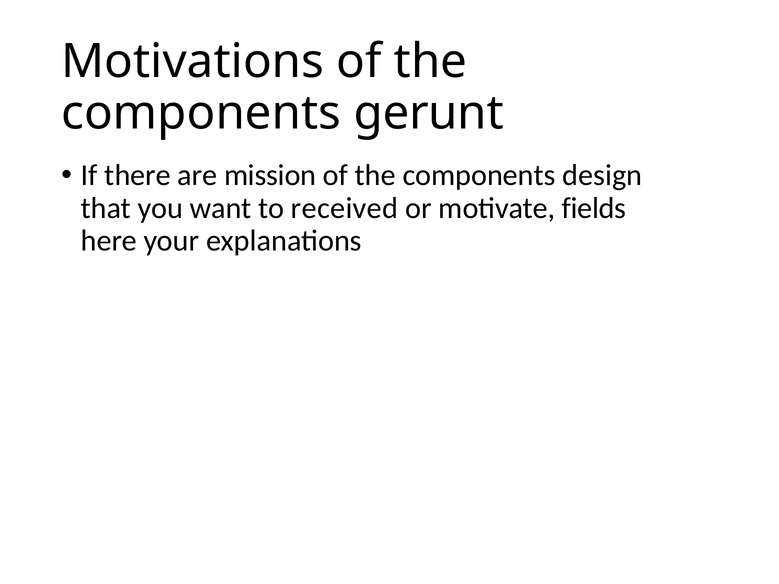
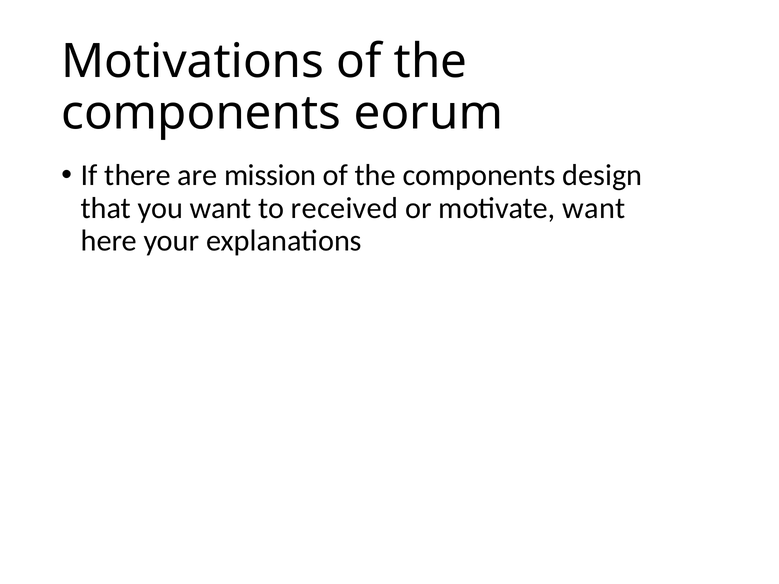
gerunt: gerunt -> eorum (428, 113)
motivate fields: fields -> want (594, 208)
